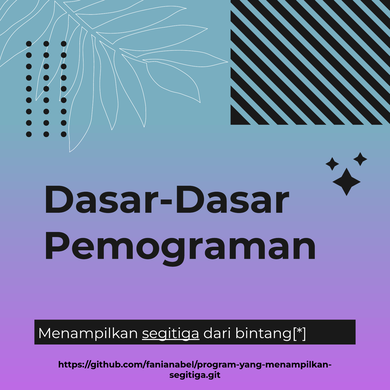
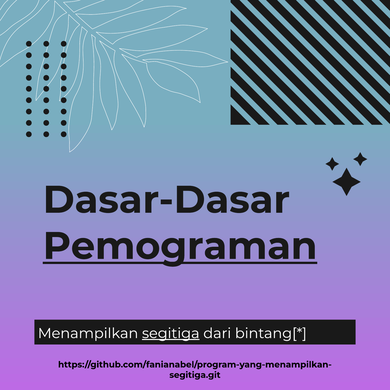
Pemograman underline: none -> present (180, 246)
